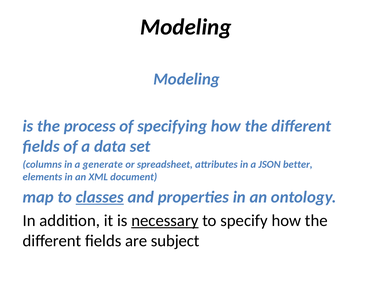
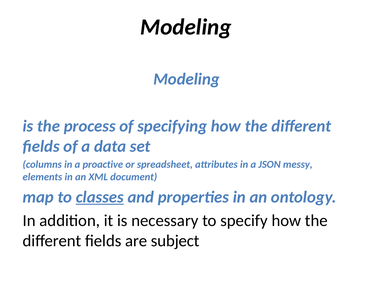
generate: generate -> proactive (103, 164)
better: better -> messy (298, 164)
necessary underline: present -> none (165, 220)
